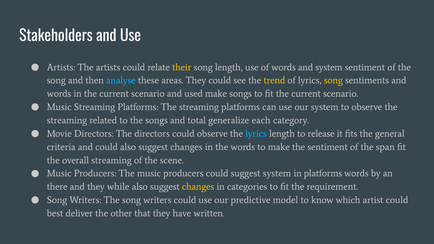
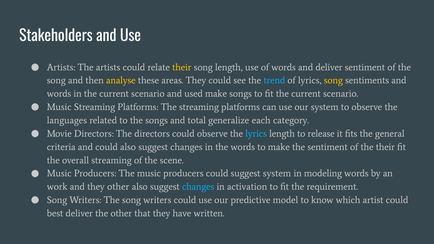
and system: system -> deliver (329, 67)
analyse colour: light blue -> yellow (121, 81)
trend colour: yellow -> light blue (274, 81)
streaming: streaming -> languages (67, 120)
the span: span -> their (385, 147)
in platforms: platforms -> modeling (323, 174)
there: there -> work (57, 187)
they while: while -> other (118, 187)
changes colour: yellow -> light blue (198, 187)
categories: categories -> activation (247, 187)
